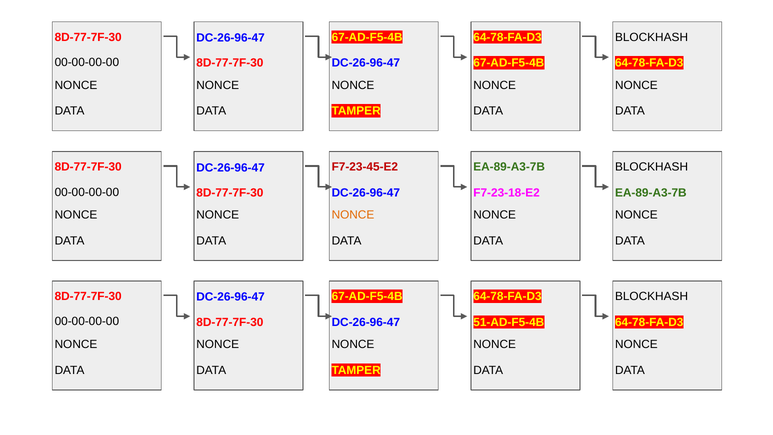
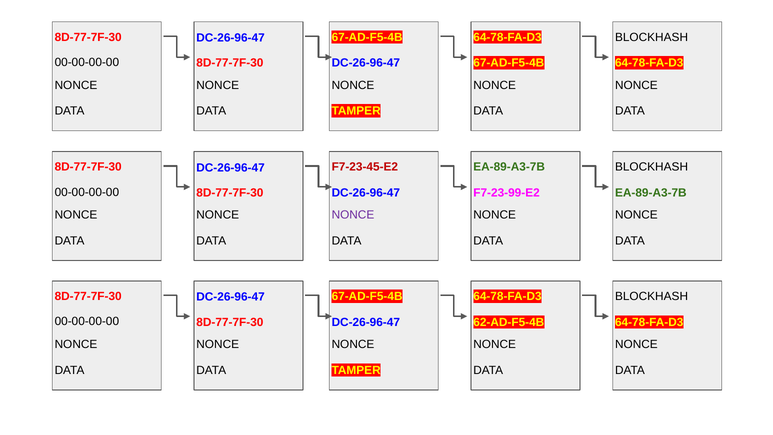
F7-23-18-E2: F7-23-18-E2 -> F7-23-99-E2 (507, 193)
NONCE colour: orange -> purple (353, 215)
51-AD-F5-4B: 51-AD-F5-4B -> 62-AD-F5-4B (509, 322)
